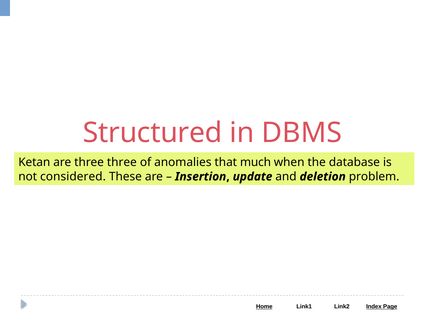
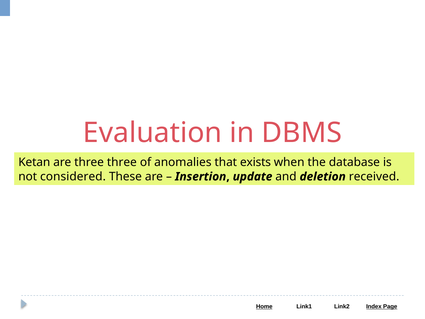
Structured: Structured -> Evaluation (152, 133)
much: much -> exists (256, 162)
problem: problem -> received (374, 176)
